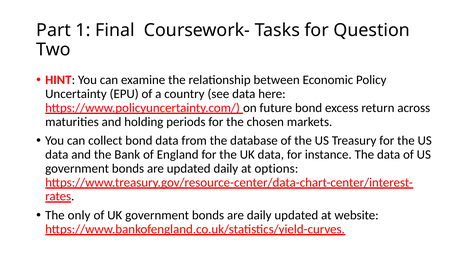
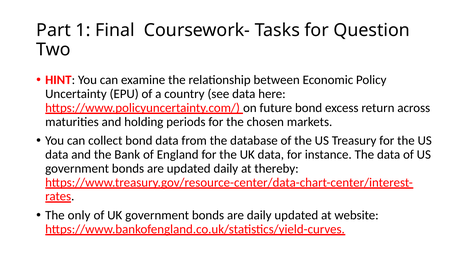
options: options -> thereby (277, 168)
